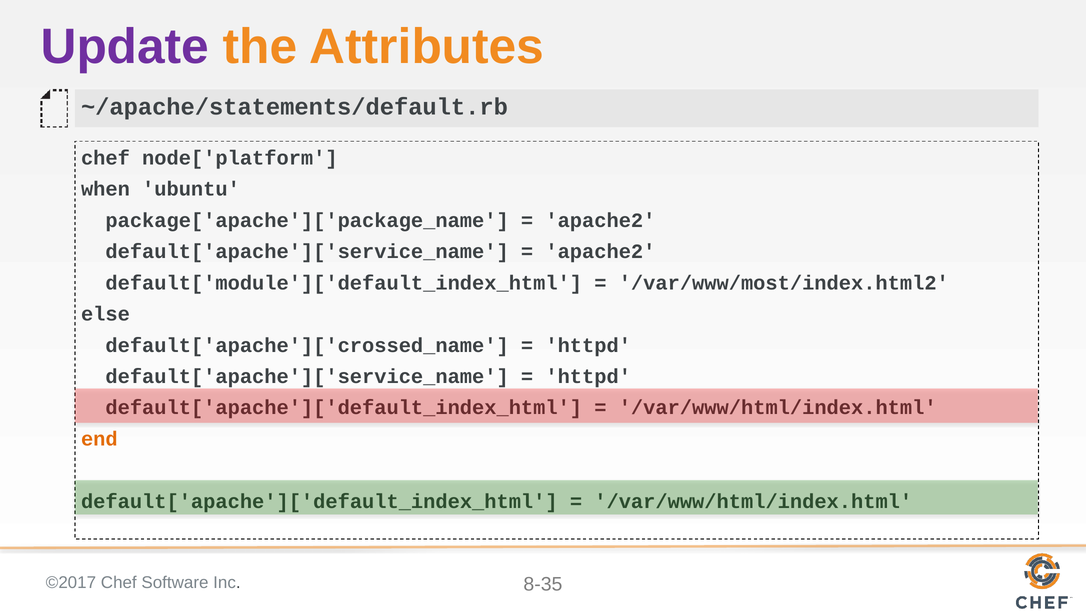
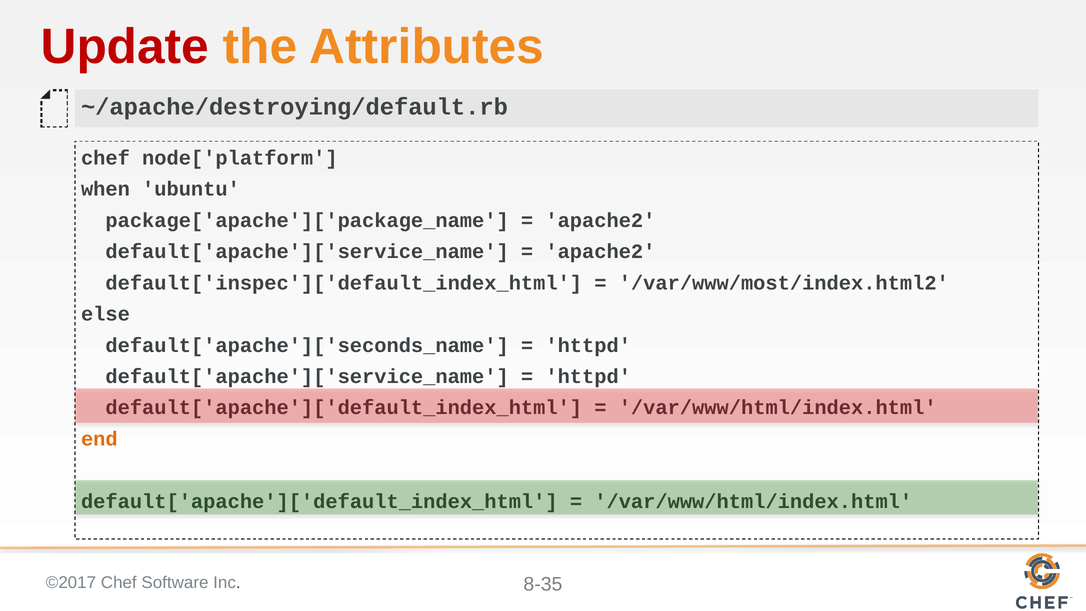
Update colour: purple -> red (125, 47)
~/apache/statements/default.rb: ~/apache/statements/default.rb -> ~/apache/destroying/default.rb (294, 107)
default['module']['default_index_html: default['module']['default_index_html -> default['inspec']['default_index_html (344, 283)
default['apache']['crossed_name: default['apache']['crossed_name -> default['apache']['seconds_name (307, 345)
